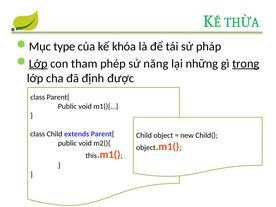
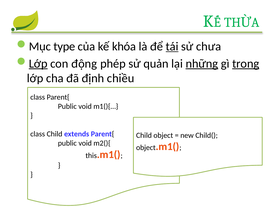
tái underline: none -> present (172, 46)
pháp: pháp -> chưa (209, 46)
tham: tham -> động (84, 64)
năng: năng -> quản (156, 64)
những underline: none -> present (202, 64)
được: được -> chiều (121, 78)
